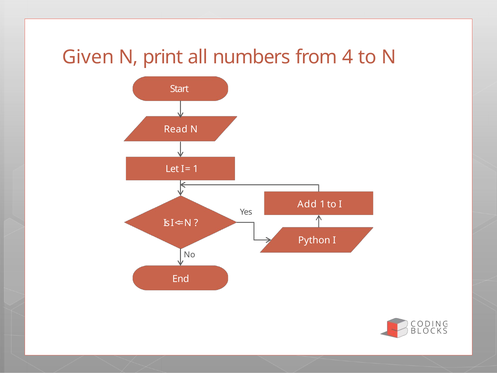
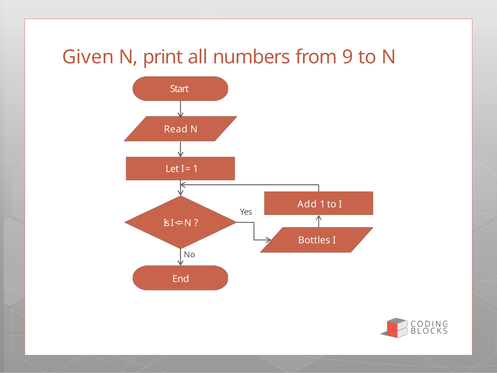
4: 4 -> 9 (348, 57)
Python: Python -> Bottles (314, 240)
